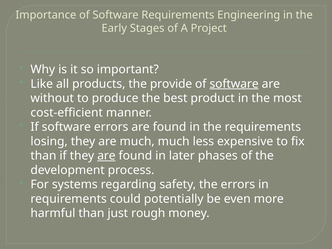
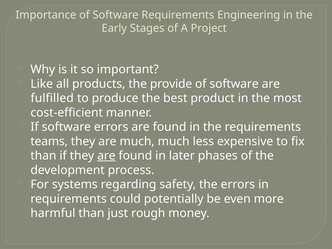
software underline: present -> none (234, 84)
without: without -> fulfilled (52, 98)
losing: losing -> teams (49, 141)
